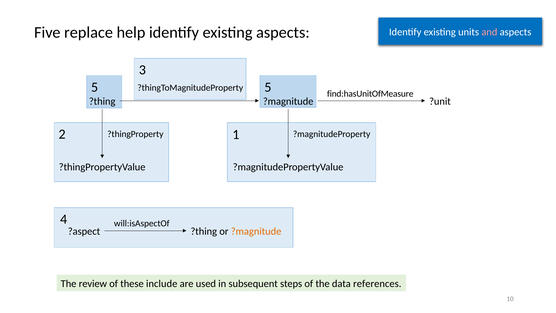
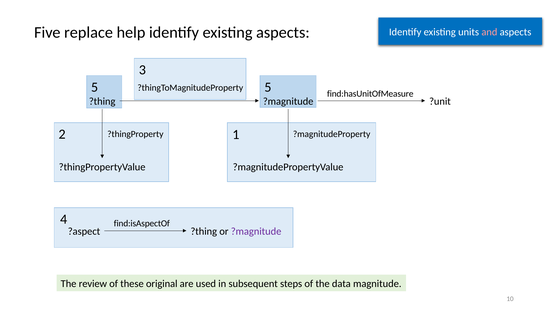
will:isAspectOf: will:isAspectOf -> find:isAspectOf (142, 223)
?magnitude colour: orange -> purple (256, 231)
include: include -> original (162, 283)
references: references -> magnitude (377, 283)
